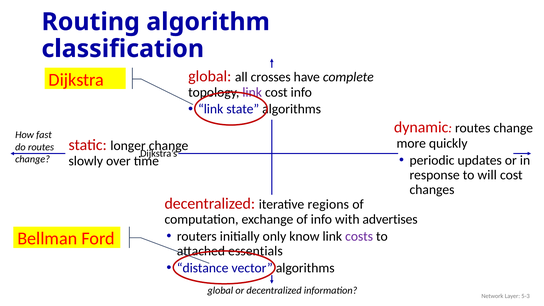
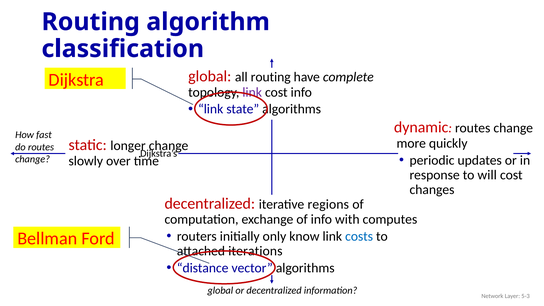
all crosses: crosses -> routing (271, 77)
advertises: advertises -> computes (390, 219)
costs colour: purple -> blue (359, 236)
essentials: essentials -> iterations (255, 251)
